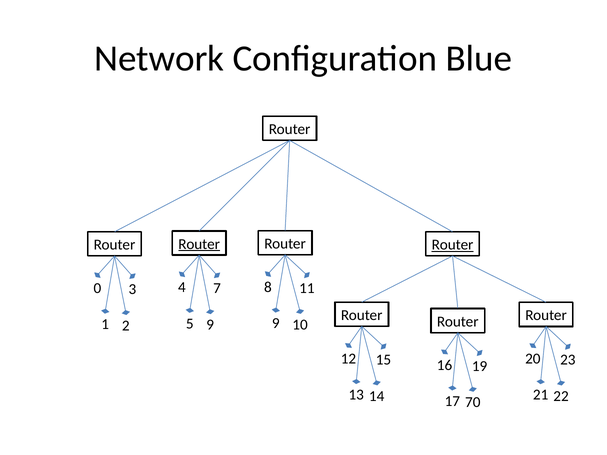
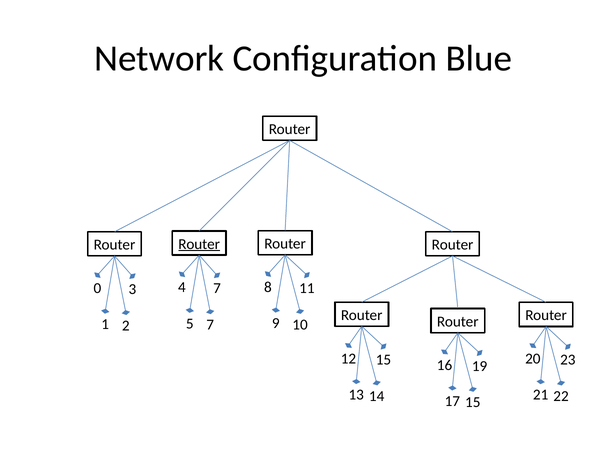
Router underline: present -> none (453, 245)
5 9: 9 -> 7 (210, 325)
17 70: 70 -> 15 (473, 403)
